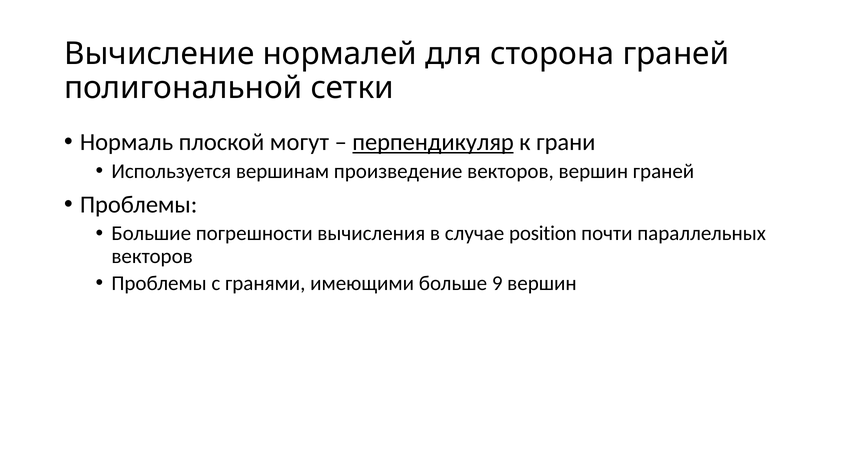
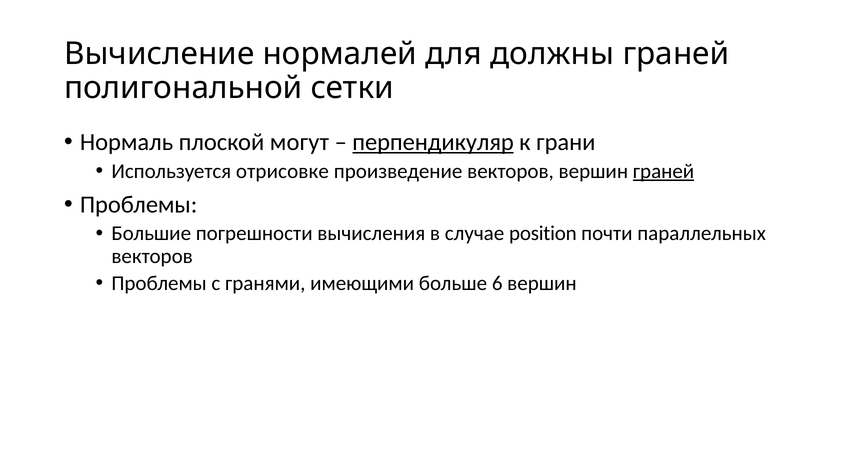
сторона: сторона -> должны (552, 54)
вершинам: вершинам -> отрисовке (282, 171)
граней underline: none -> present (664, 171)
9: 9 -> 6 (497, 283)
